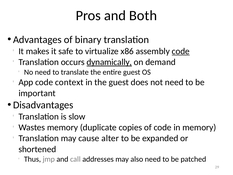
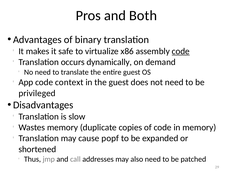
dynamically underline: present -> none (109, 62)
important: important -> privileged (37, 93)
alter: alter -> popf (110, 138)
